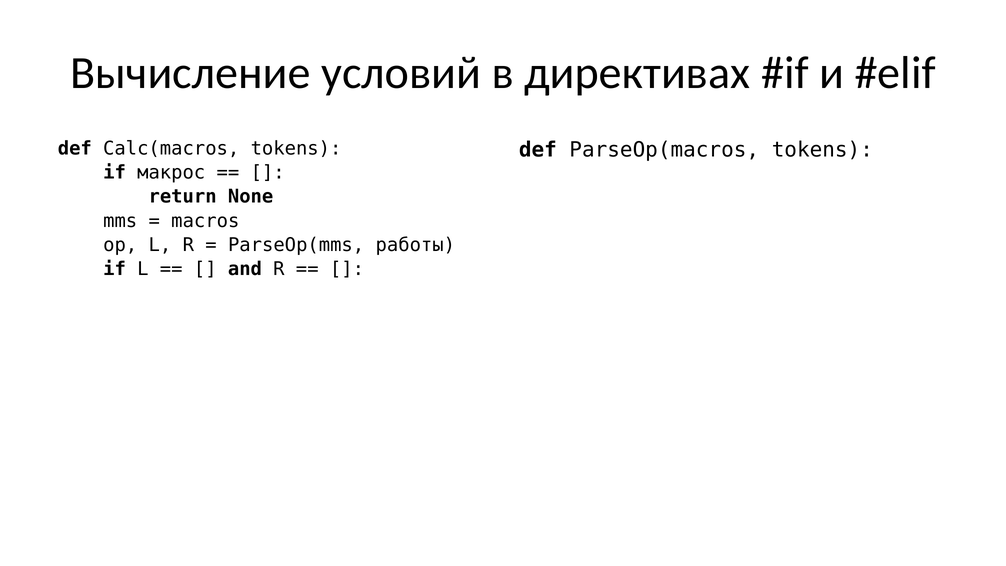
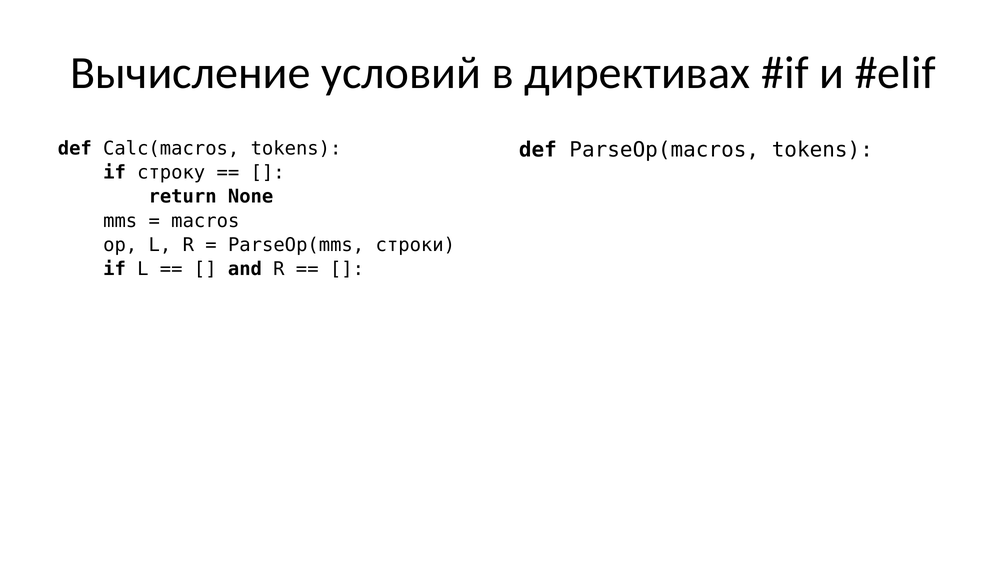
if макрос: макрос -> строку (171, 173)
работы: работы -> строки (415, 245)
